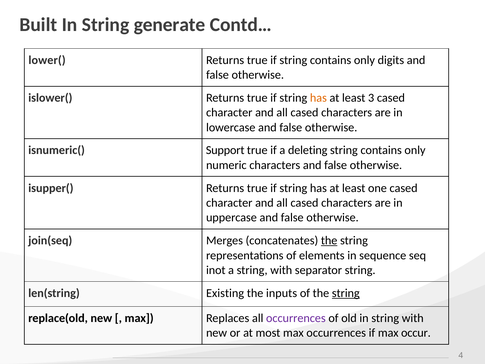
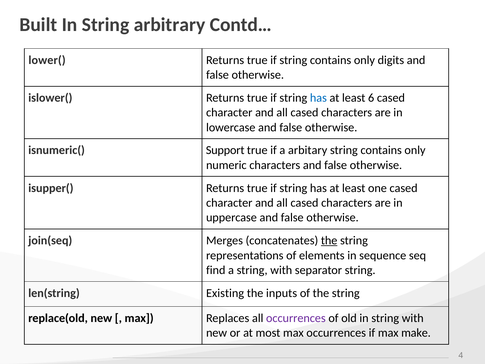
generate: generate -> arbitrary (169, 25)
has colour: orange -> blue (318, 98)
3: 3 -> 6 (371, 98)
deleting: deleting -> arbitary (308, 150)
inot: inot -> find (216, 270)
string underline: present -> none (346, 293)
occur: occur -> make (416, 333)
